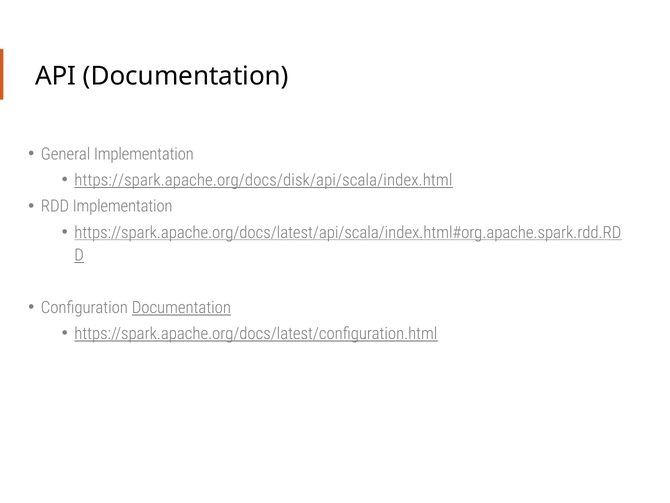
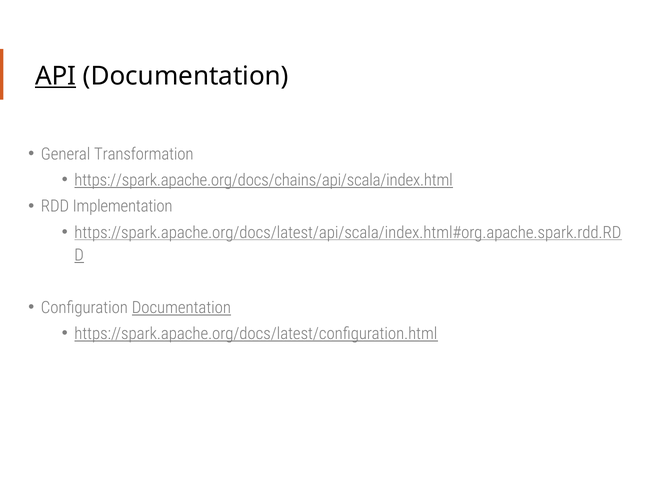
API underline: none -> present (56, 76)
General Implementation: Implementation -> Transformation (144, 154)
https://spark.apache.org/docs/disk/api/scala/index.html: https://spark.apache.org/docs/disk/api/scala/index.html -> https://spark.apache.org/docs/chains/api/scala/index.html (264, 180)
